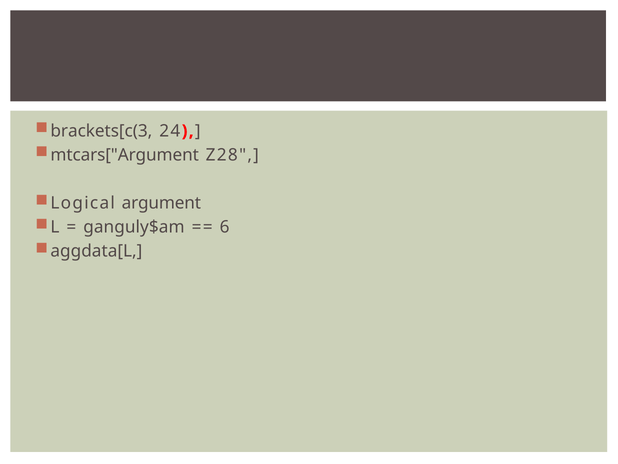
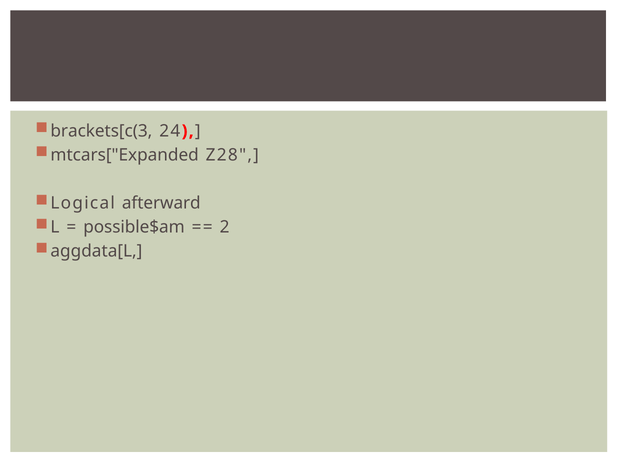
mtcars["Argument: mtcars["Argument -> mtcars["Expanded (125, 155)
argument: argument -> afterward (161, 203)
ganguly$am: ganguly$am -> possible$am (134, 227)
6: 6 -> 2 (225, 227)
